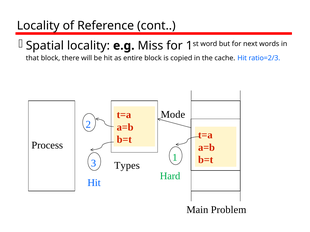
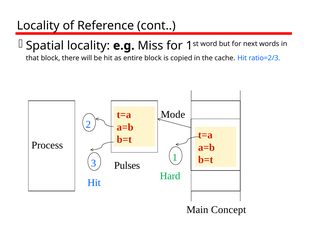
Types: Types -> Pulses (127, 166)
Problem: Problem -> Concept (229, 210)
